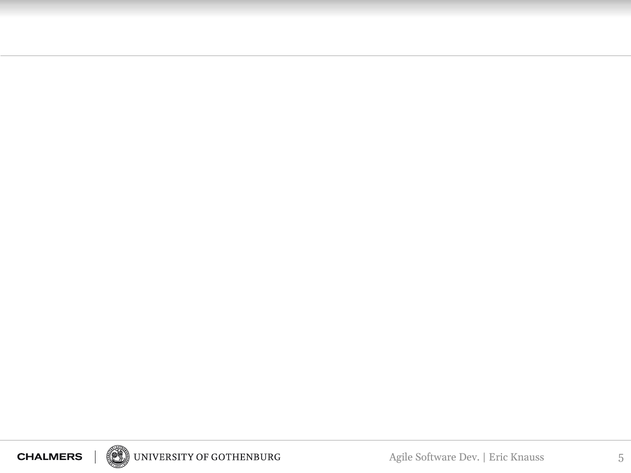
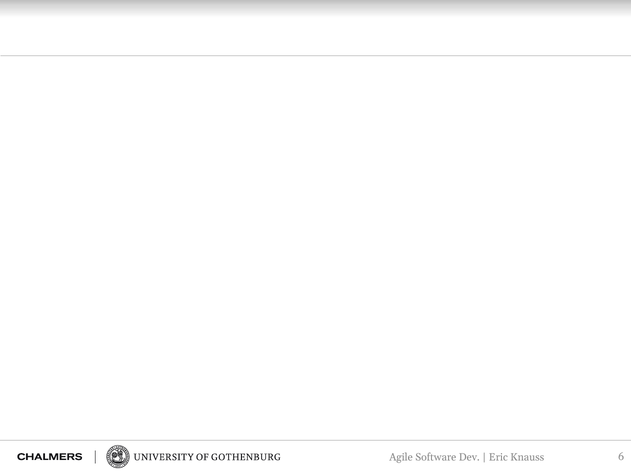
5: 5 -> 6 (621, 457)
